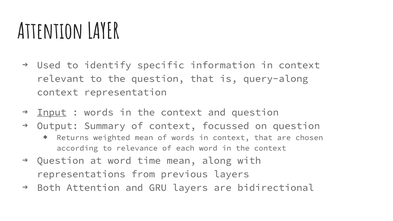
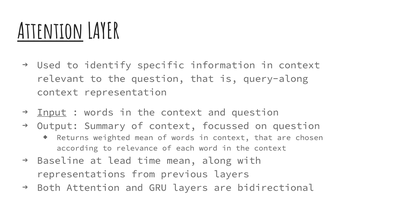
Attention underline: none -> present (50, 31)
Question: Question -> Baseline (61, 161)
at word: word -> lead (120, 161)
